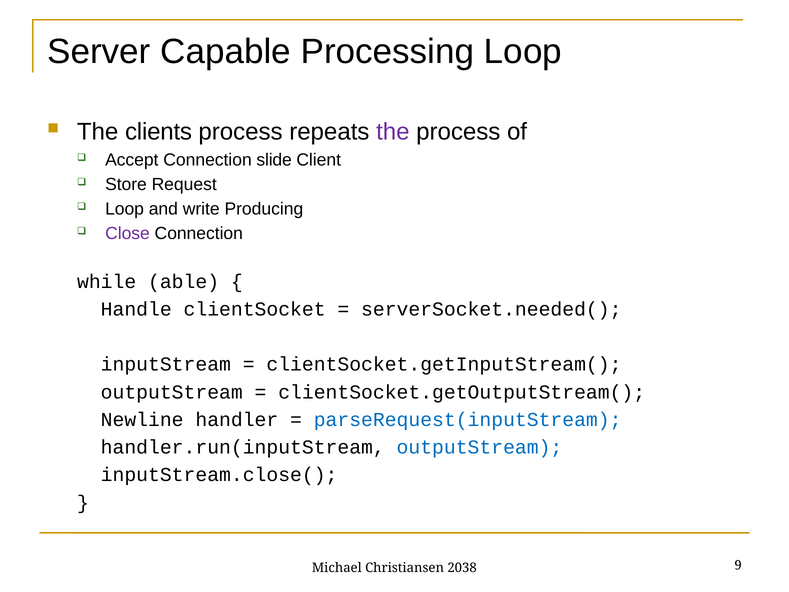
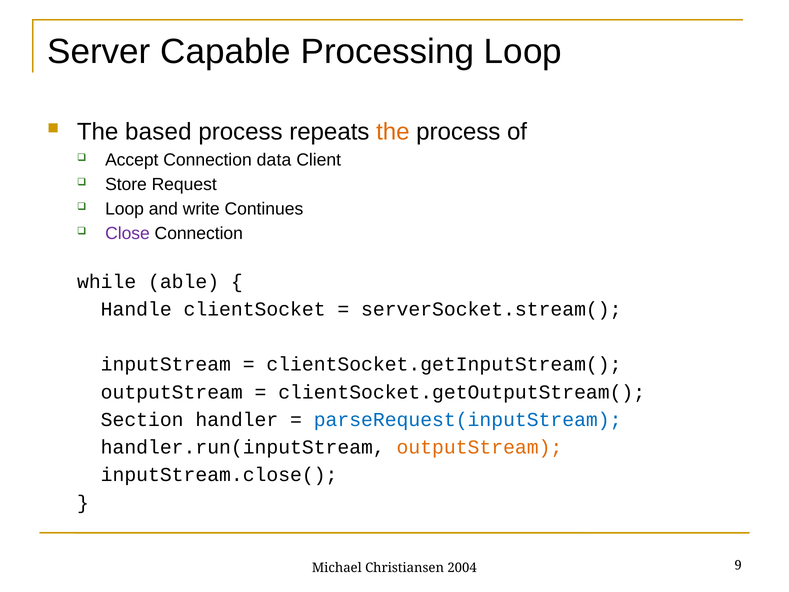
clients: clients -> based (158, 132)
the colour: purple -> orange (393, 132)
slide: slide -> data (274, 160)
Producing: Producing -> Continues (264, 209)
serverSocket.needed(: serverSocket.needed( -> serverSocket.stream( (491, 309)
Newline: Newline -> Section (142, 420)
outputStream colour: blue -> orange (479, 447)
2038: 2038 -> 2004 (462, 568)
